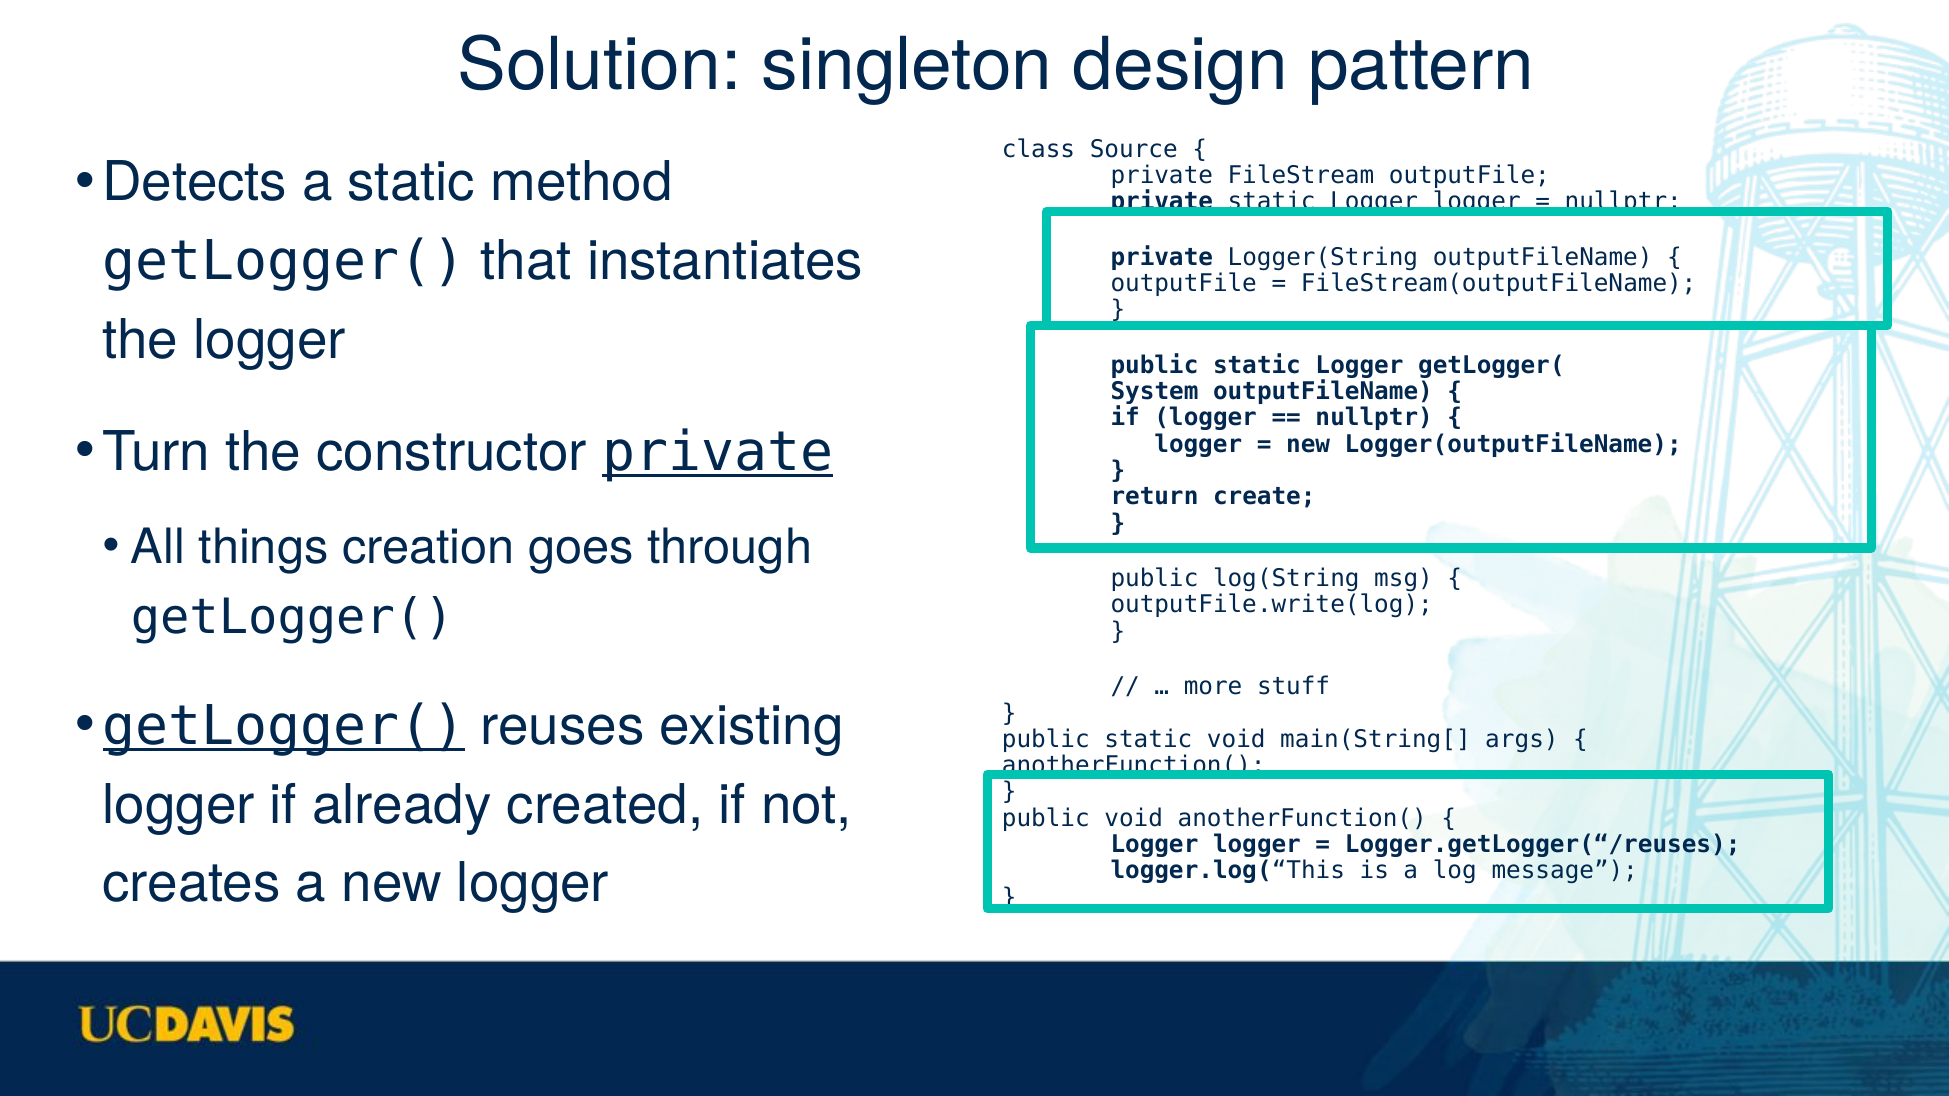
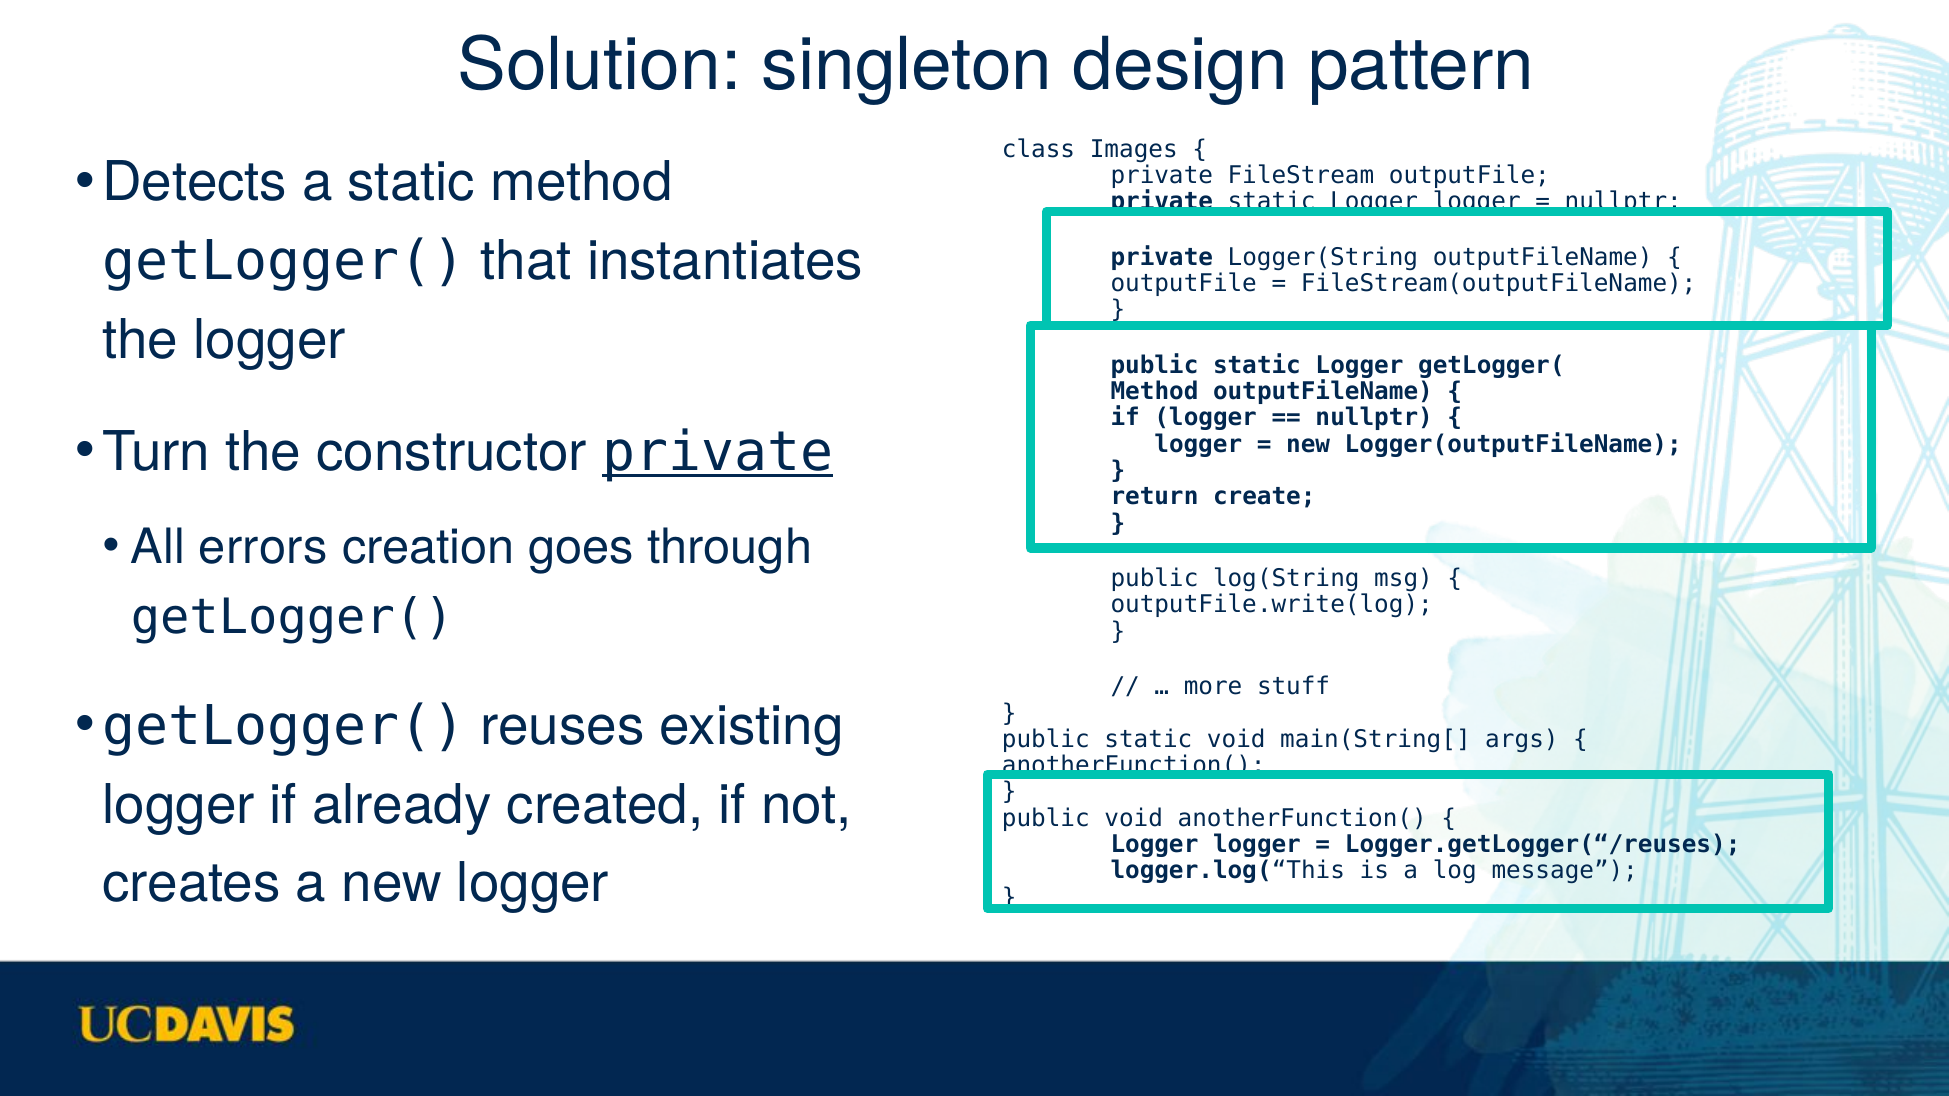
Source: Source -> Images (1134, 149)
System: System -> Method (1155, 392)
things: things -> errors (263, 548)
getLogger( underline: present -> none (284, 726)
